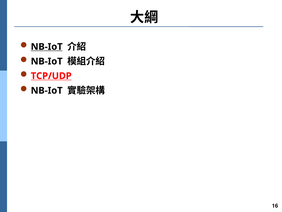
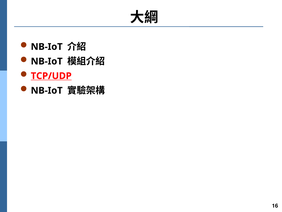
NB-IoT underline: present -> none (47, 47)
